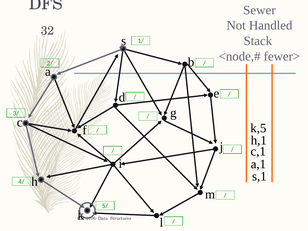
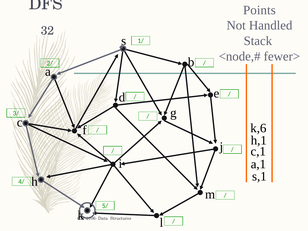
Sewer: Sewer -> Points (259, 10)
k,5: k,5 -> k,6 (258, 128)
